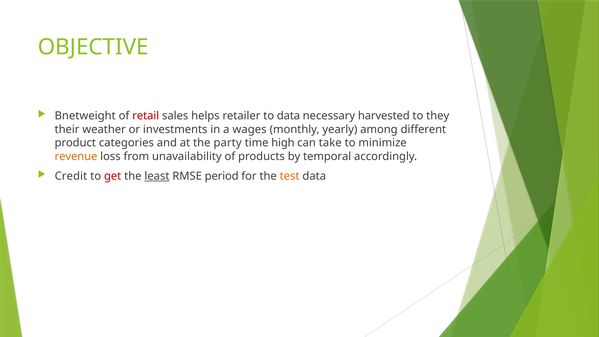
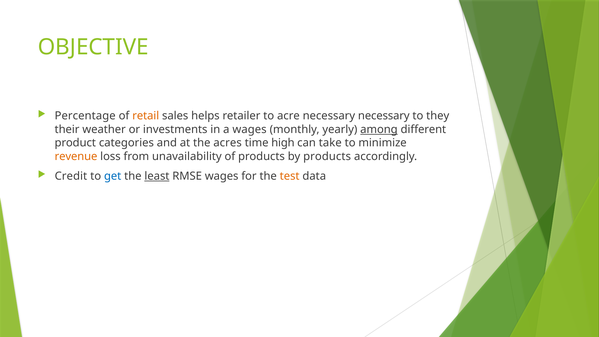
Bnetweight: Bnetweight -> Percentage (85, 116)
retail colour: red -> orange (146, 116)
to data: data -> acre (288, 116)
necessary harvested: harvested -> necessary (384, 116)
among underline: none -> present (379, 129)
party: party -> acres (228, 143)
by temporal: temporal -> products (327, 156)
get colour: red -> blue (113, 176)
RMSE period: period -> wages (222, 176)
